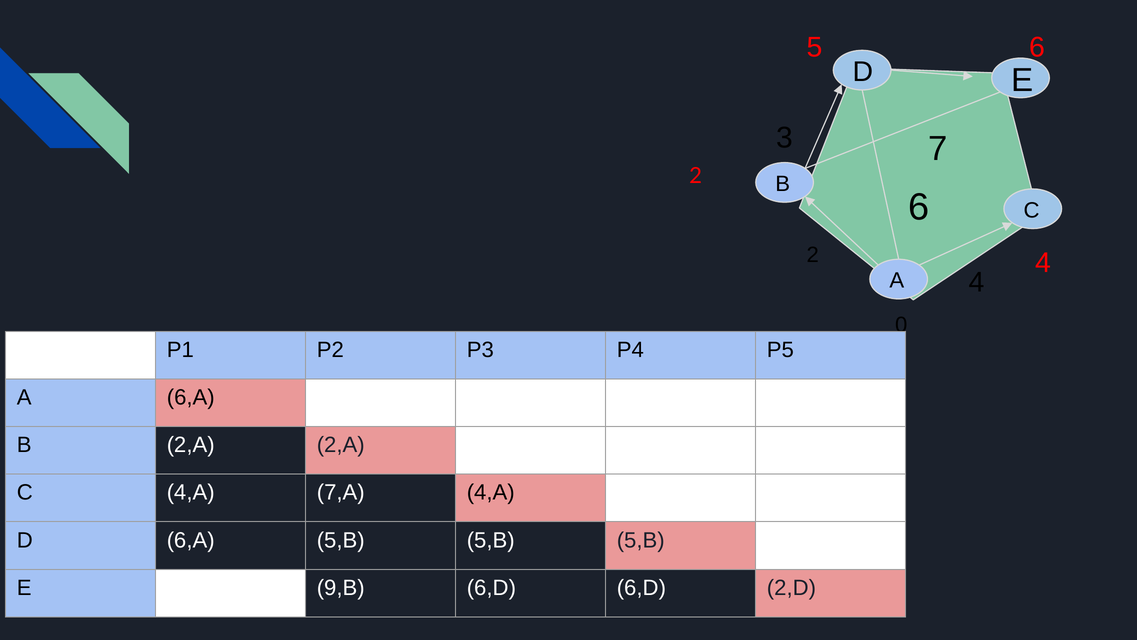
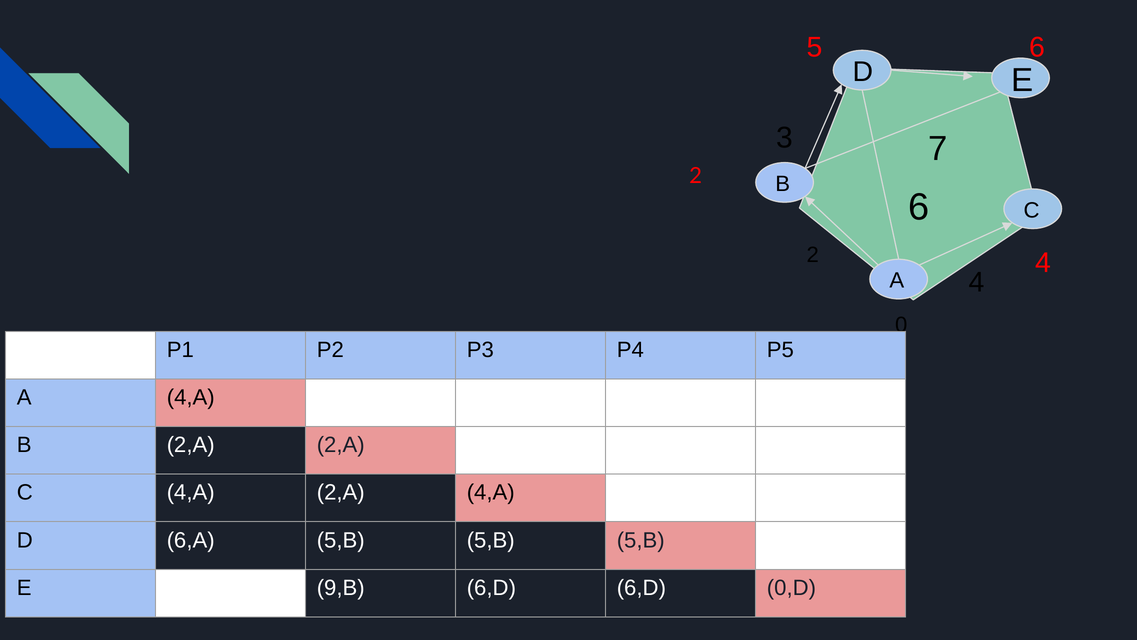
A 6,A: 6,A -> 4,A (191, 397)
4,A 7,A: 7,A -> 2,A (341, 492)
2,D: 2,D -> 0,D (791, 587)
